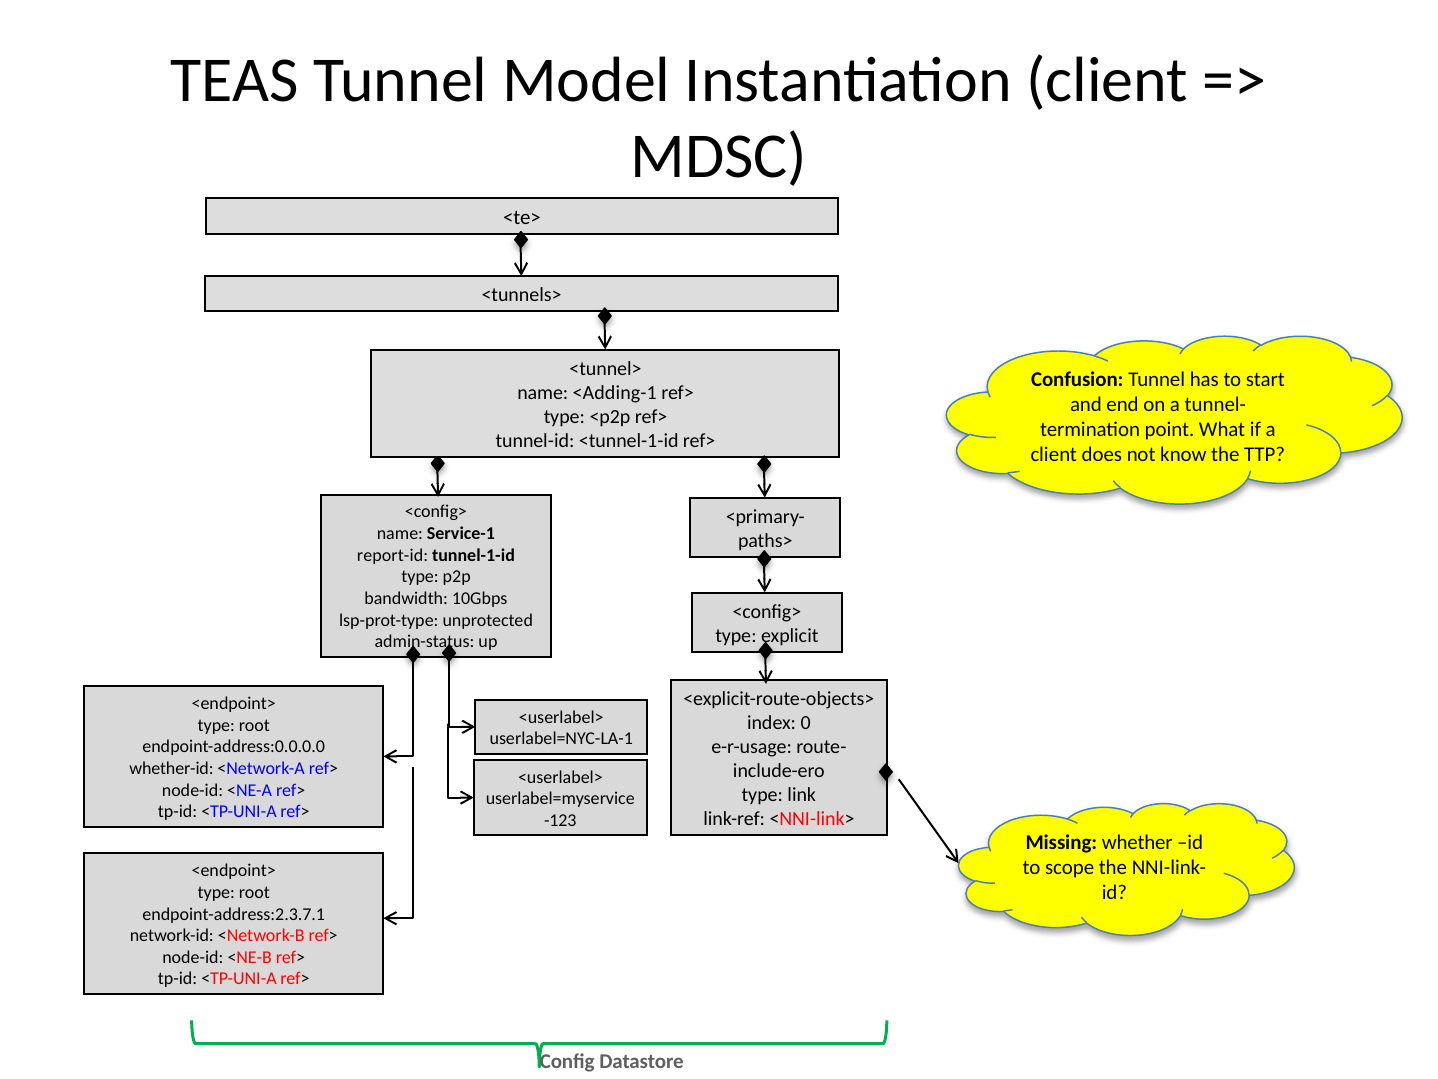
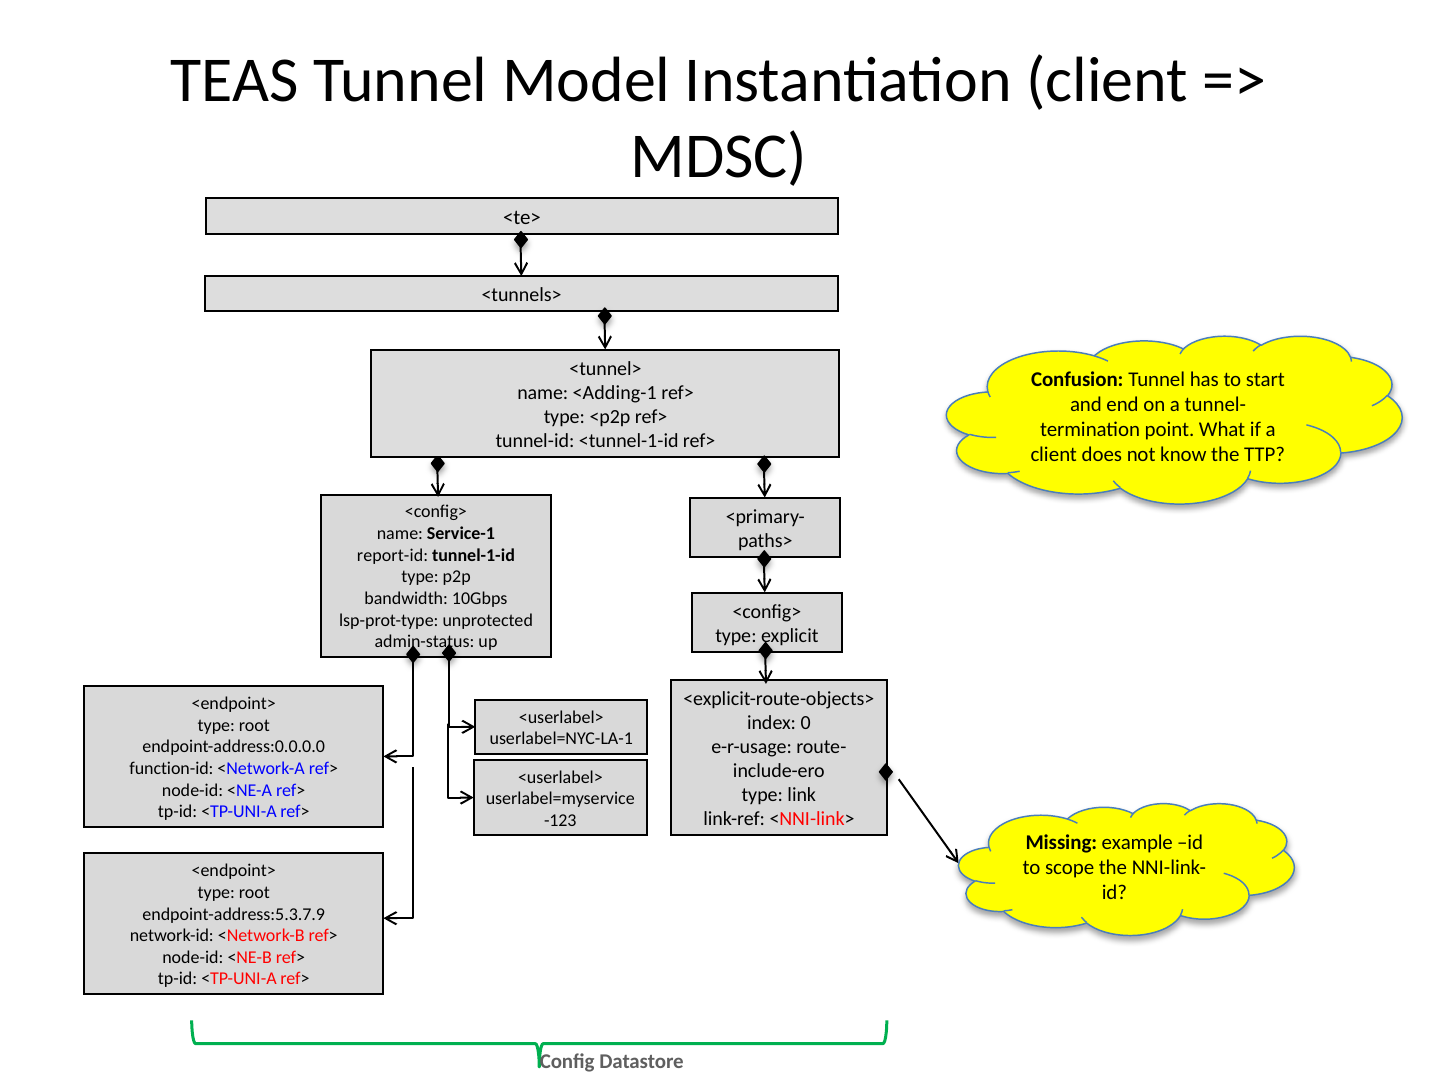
whether-id: whether-id -> function-id (171, 768)
whether: whether -> example (1137, 842)
endpoint-address:2.3.7.1: endpoint-address:2.3.7.1 -> endpoint-address:5.3.7.9 (234, 914)
